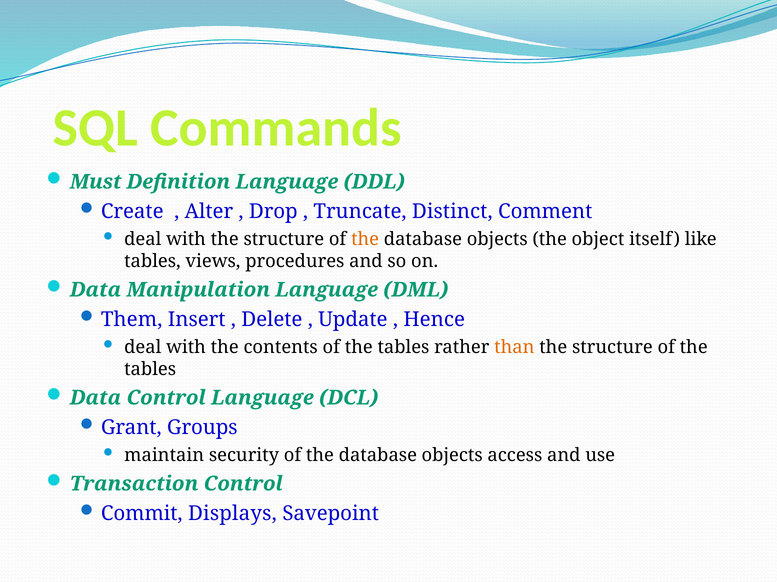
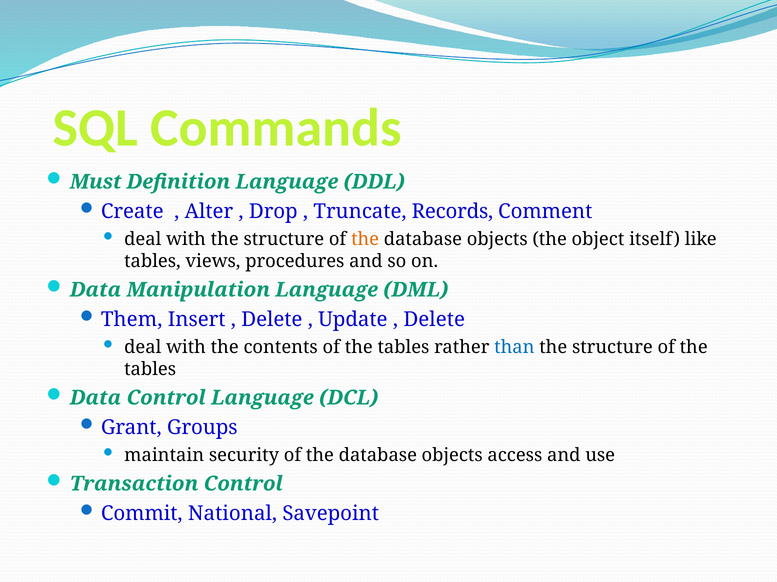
Distinct: Distinct -> Records (452, 212)
Hence: Hence -> Delete (434, 320)
than colour: orange -> blue (514, 348)
Displays: Displays -> National (232, 514)
